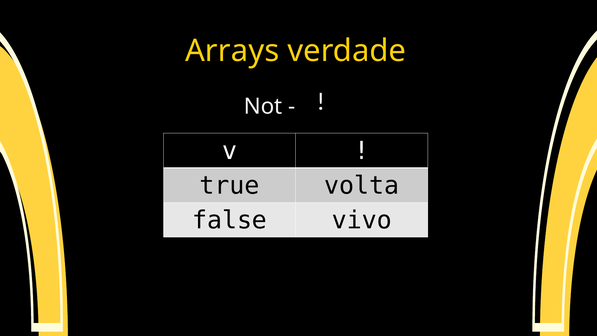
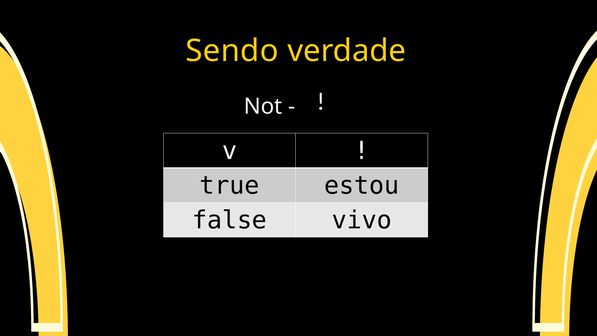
Arrays: Arrays -> Sendo (232, 51)
volta: volta -> estou (362, 185)
